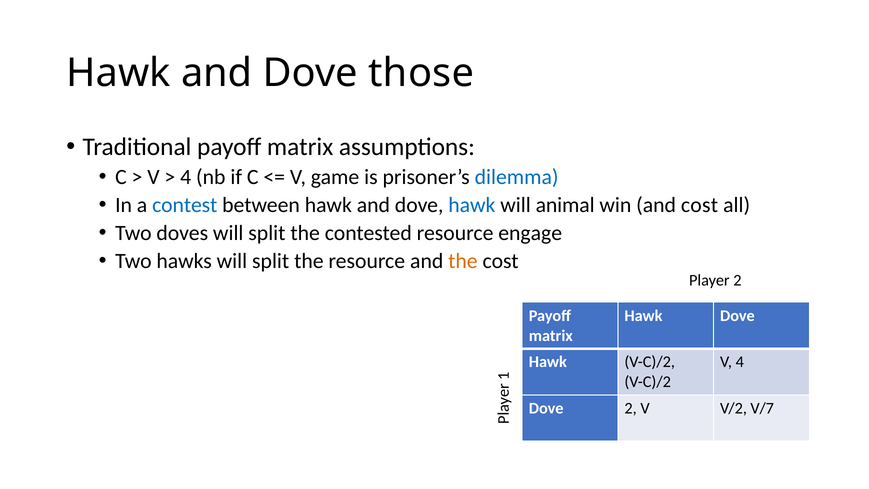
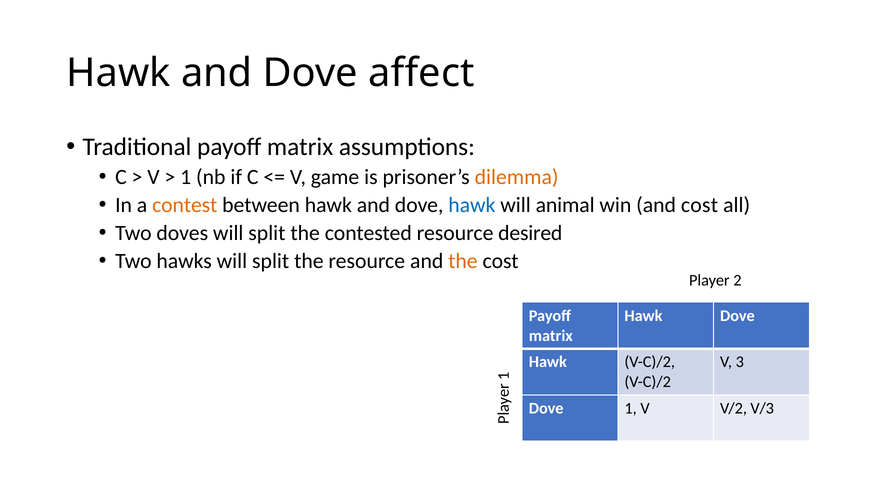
those: those -> affect (421, 73)
4: 4 -> 1 (186, 177)
dilemma colour: blue -> orange (517, 177)
contest colour: blue -> orange (185, 205)
engage: engage -> desired (530, 233)
V 4: 4 -> 3 (740, 362)
Dove 2: 2 -> 1 (631, 408)
V/7: V/7 -> V/3 (762, 408)
